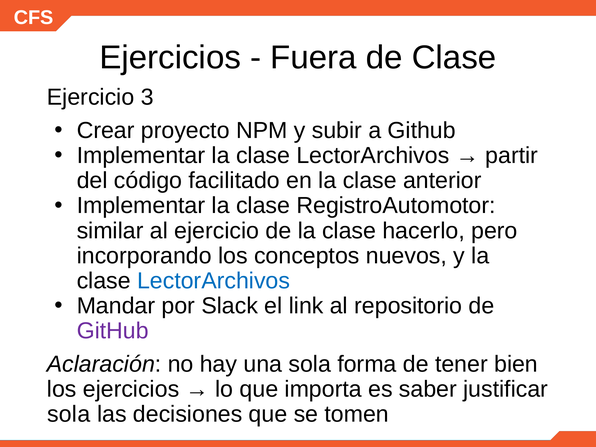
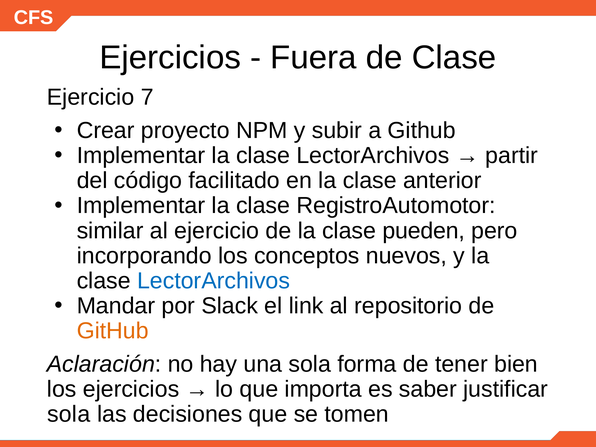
3: 3 -> 7 (147, 97)
hacerlo: hacerlo -> pueden (424, 231)
GitHub colour: purple -> orange (113, 331)
